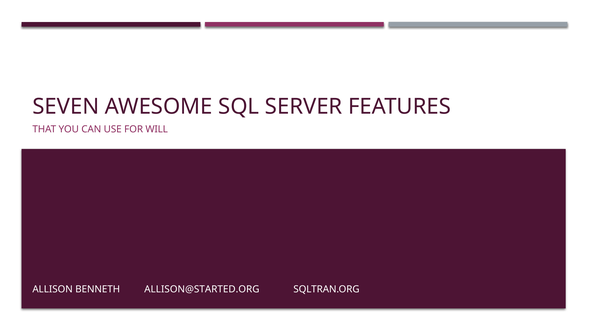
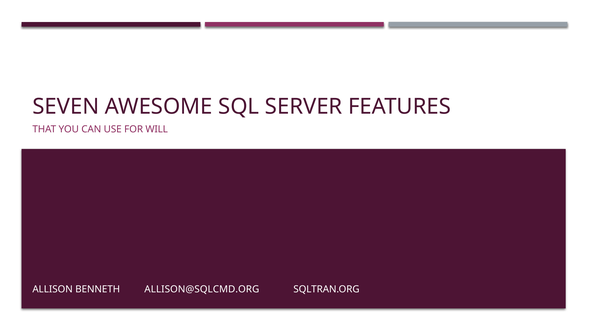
ALLISON@STARTED.ORG: ALLISON@STARTED.ORG -> ALLISON@SQLCMD.ORG (202, 290)
